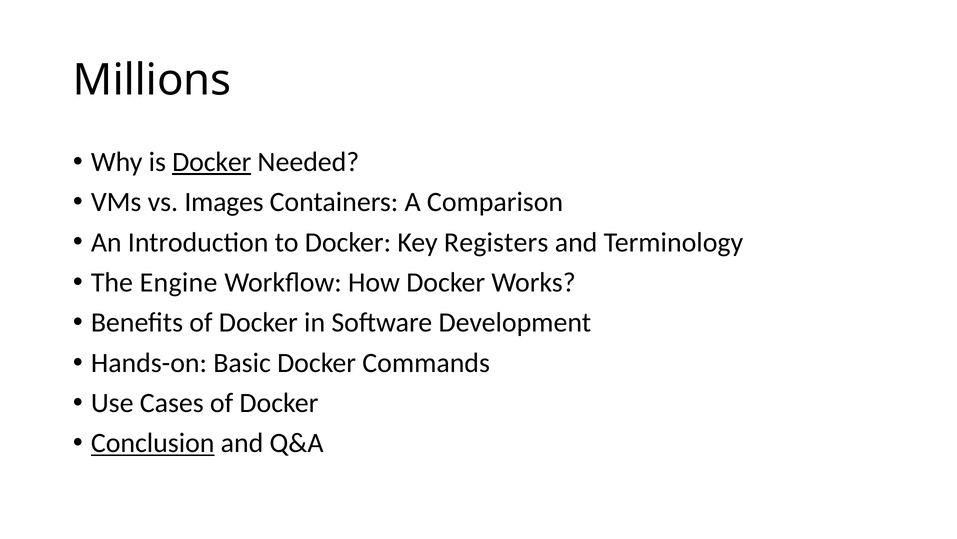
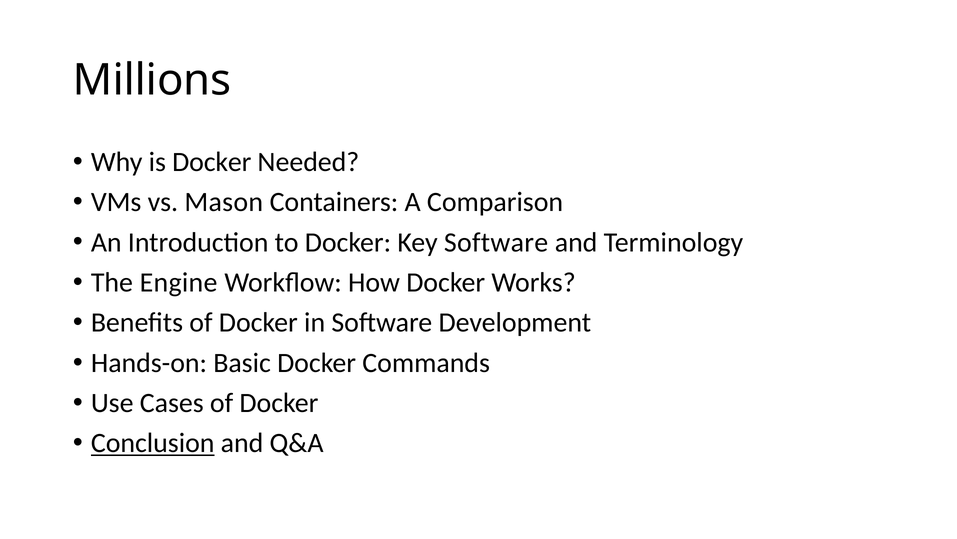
Docker underline: present -> none (212, 162)
Images: Images -> Mason (224, 202)
Key Registers: Registers -> Software (496, 242)
